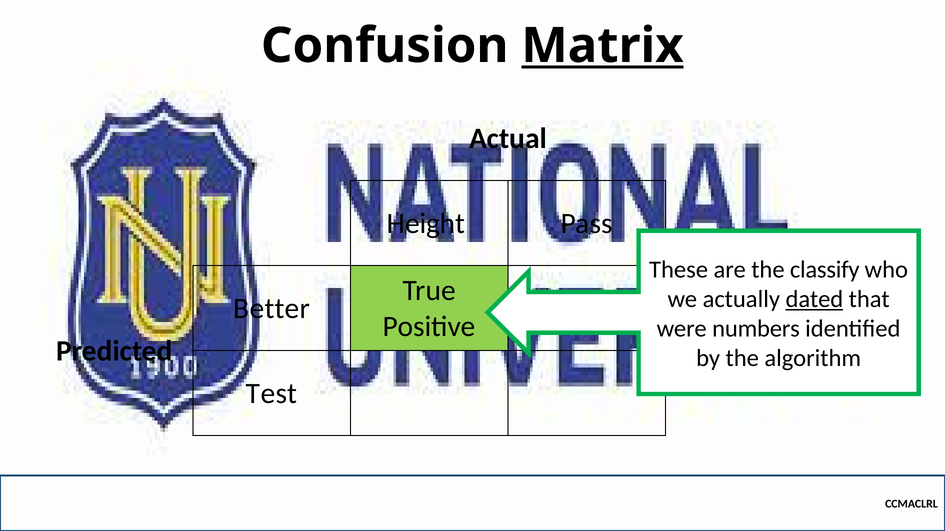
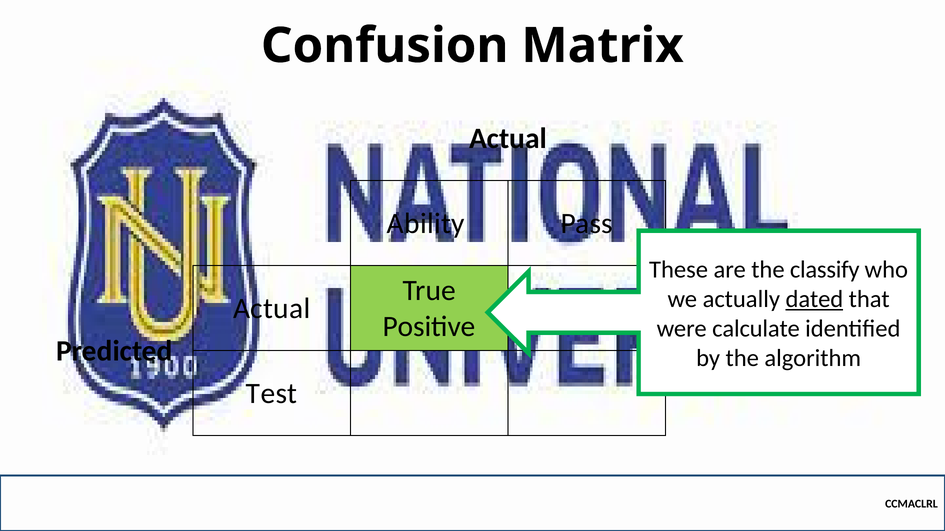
Matrix underline: present -> none (602, 46)
Height: Height -> Ability (426, 224)
Better: Better -> Actual (272, 309)
numbers: numbers -> calculate (756, 329)
